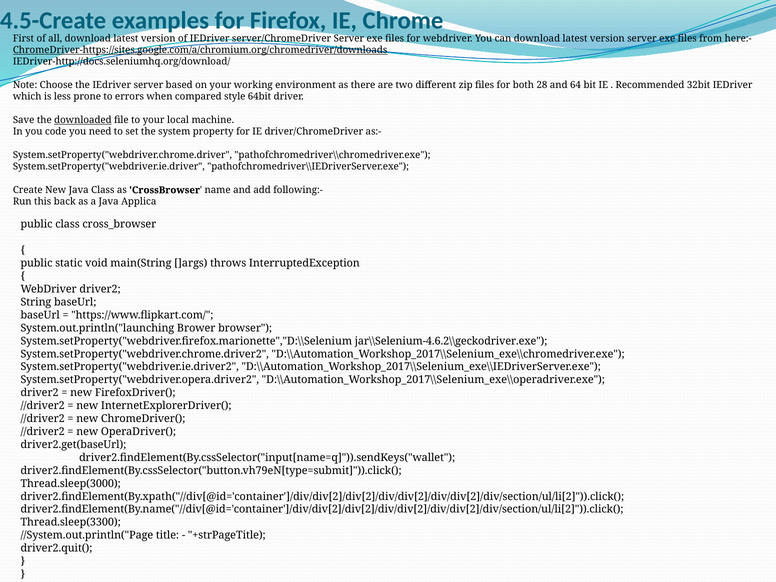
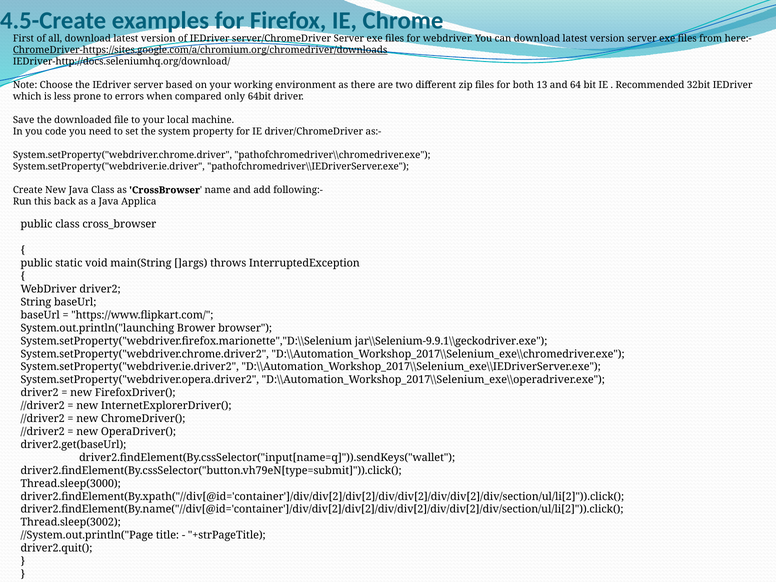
28: 28 -> 13 (542, 85)
style: style -> only (235, 97)
downloaded underline: present -> none (83, 120)
jar\\Selenium-4.6.2\\geckodriver.exe: jar\\Selenium-4.6.2\\geckodriver.exe -> jar\\Selenium-9.9.1\\geckodriver.exe (451, 341)
Thread.sleep(3300: Thread.sleep(3300 -> Thread.sleep(3002 (71, 522)
